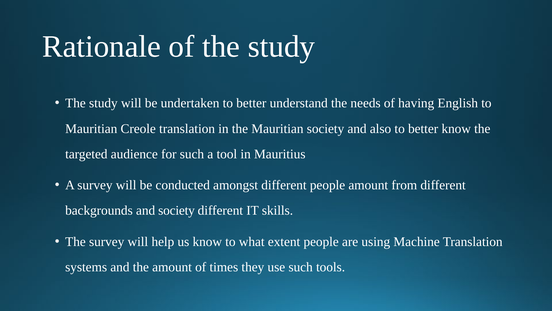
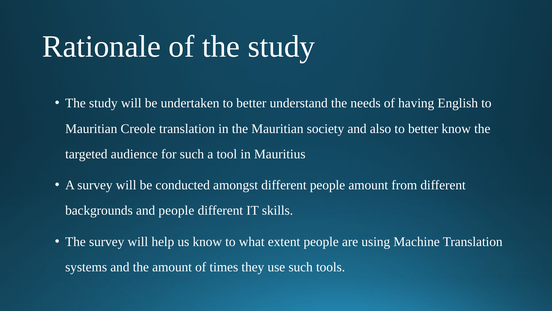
and society: society -> people (176, 210)
